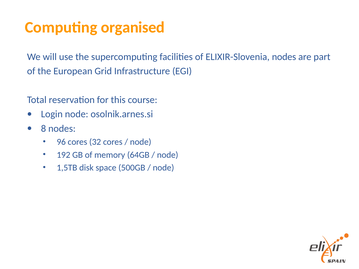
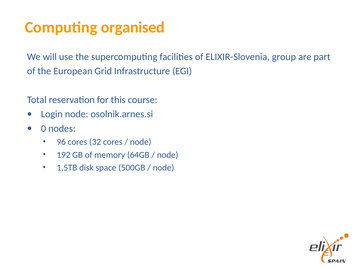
ELIXIR-Slovenia nodes: nodes -> group (284, 57)
8: 8 -> 0 (44, 129)
